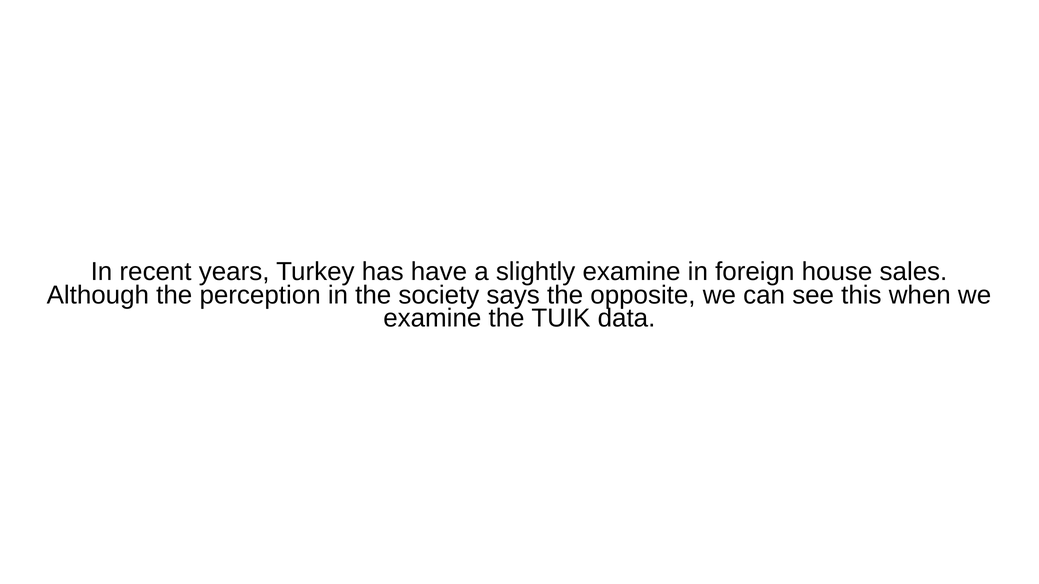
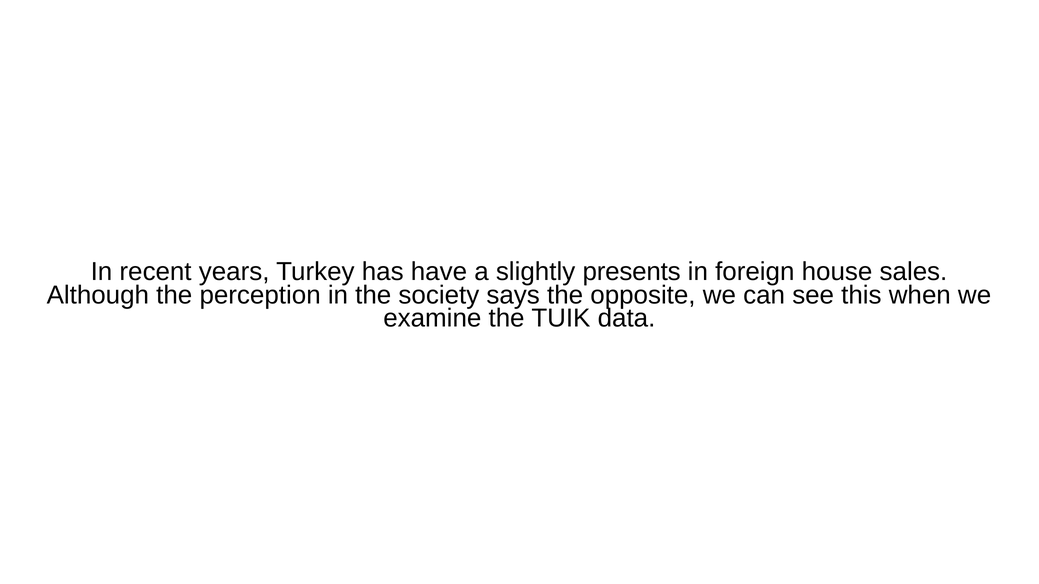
slightly examine: examine -> presents (632, 272)
